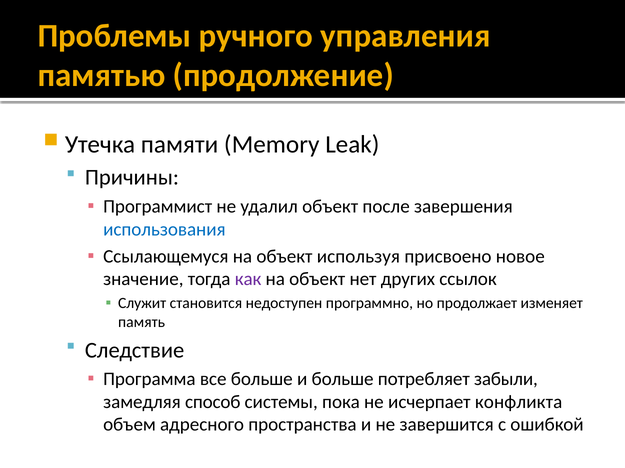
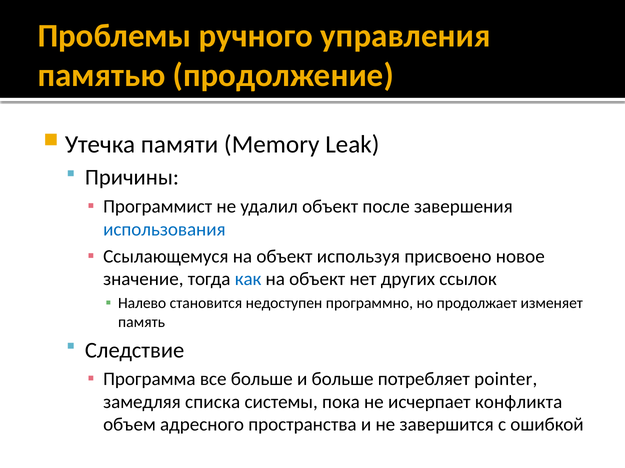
как colour: purple -> blue (248, 280)
Служит: Служит -> Налево (142, 304)
забыли: забыли -> pointer (506, 380)
способ: способ -> списка (213, 402)
